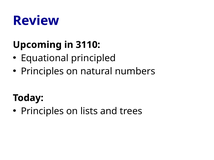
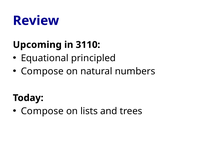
Principles: Principles -> Compose (42, 72)
Principles: Principles -> Compose (42, 112)
